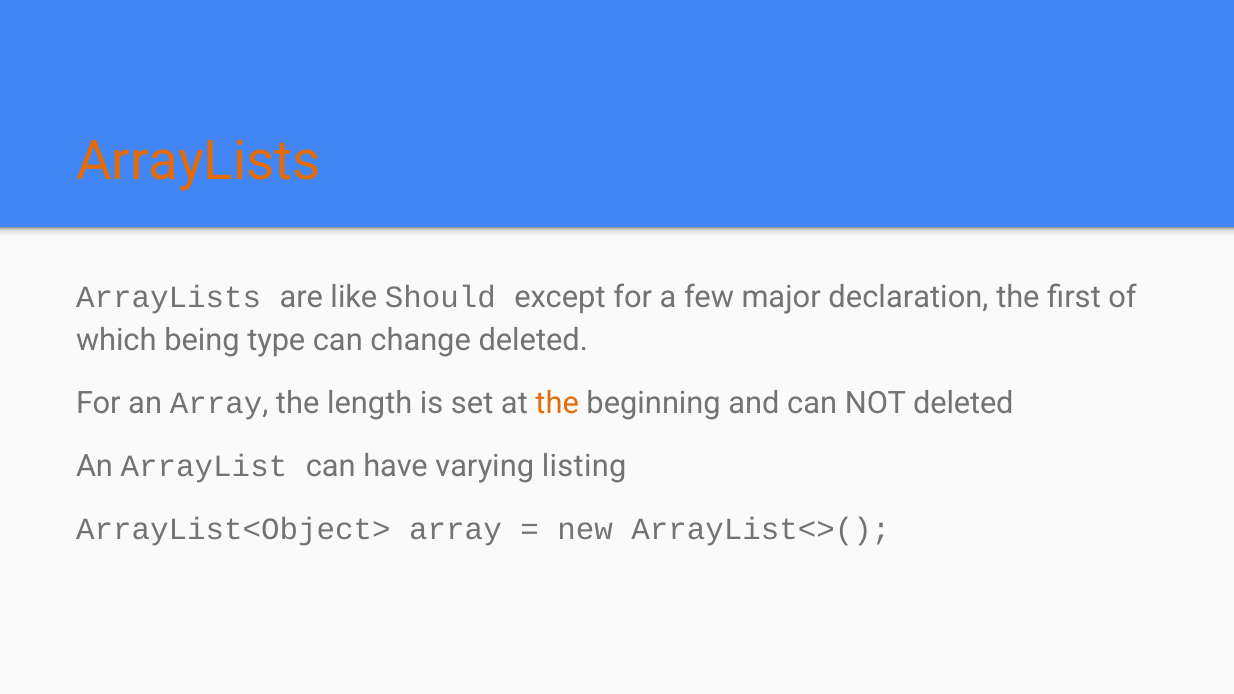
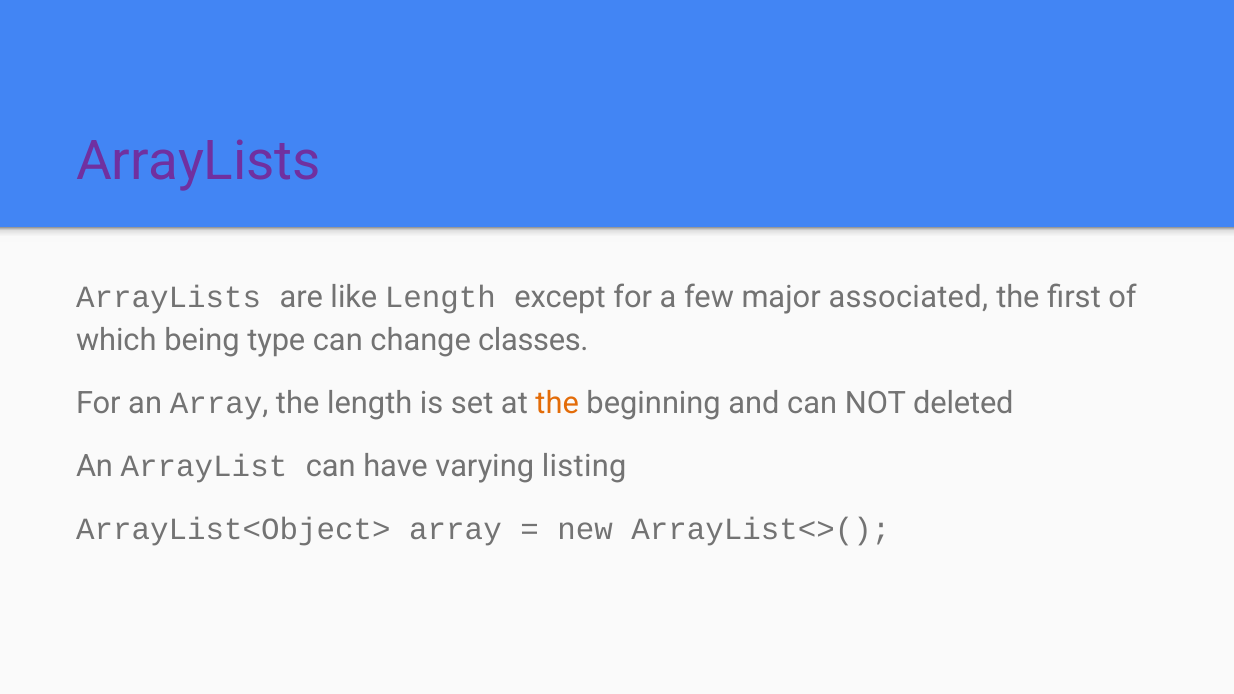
ArrayLists colour: orange -> purple (198, 162)
like Should: Should -> Length (440, 298)
declaration: declaration -> associated (908, 298)
change deleted: deleted -> classes (533, 340)
